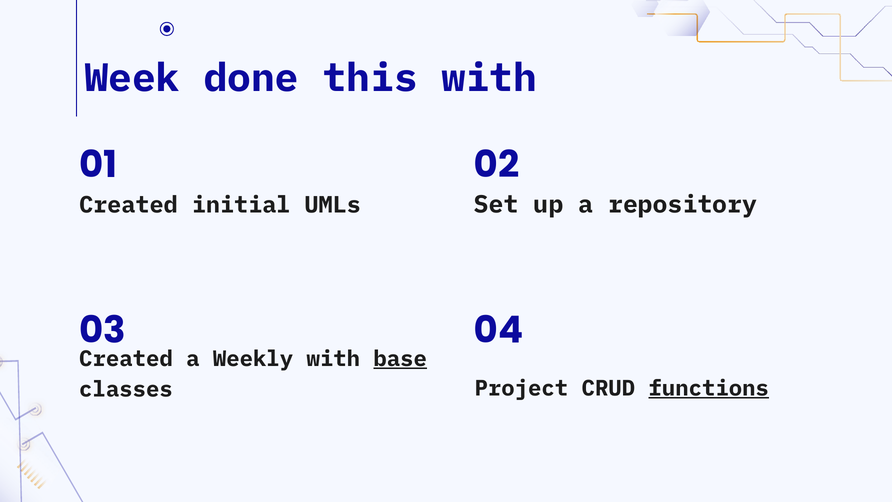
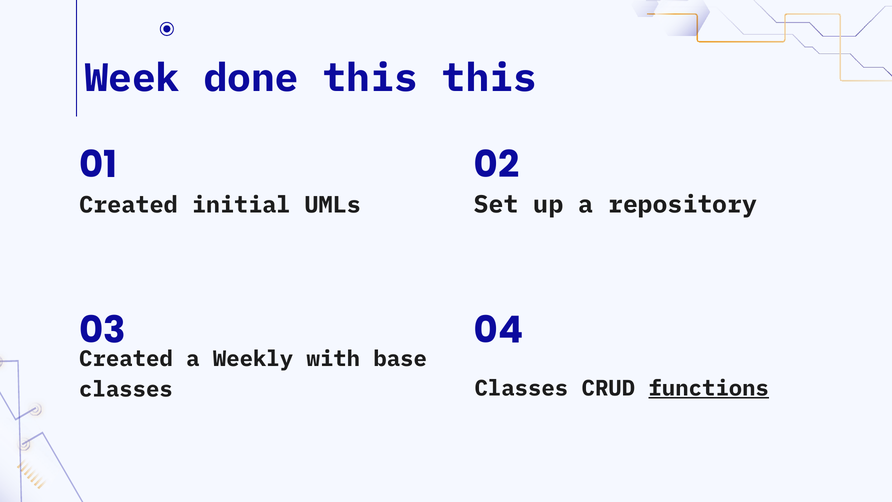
this with: with -> this (489, 78)
base underline: present -> none (400, 359)
Project: Project -> Classes (521, 388)
